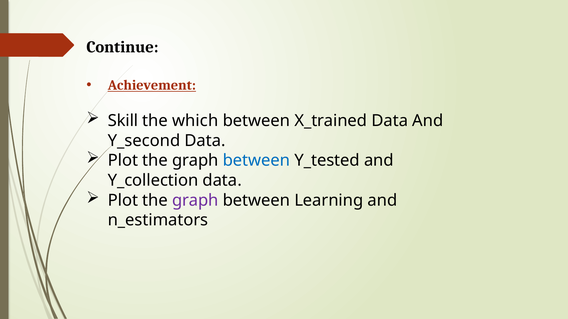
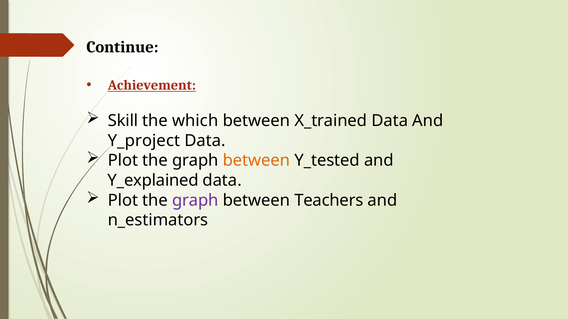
Y_second: Y_second -> Y_project (144, 141)
between colour: blue -> orange (256, 161)
Y_collection: Y_collection -> Y_explained (153, 181)
Learning: Learning -> Teachers (329, 201)
